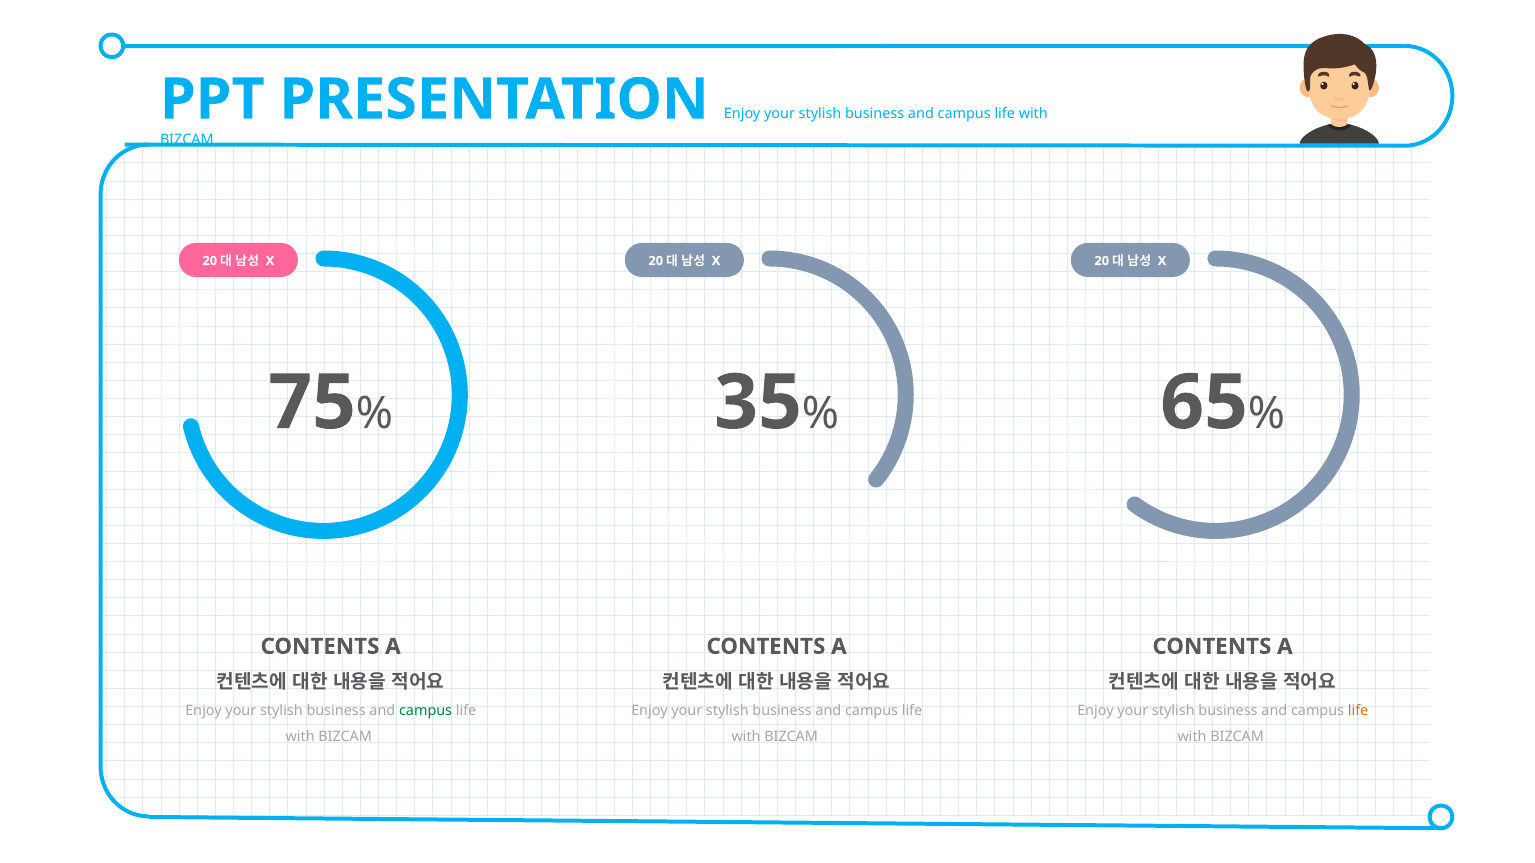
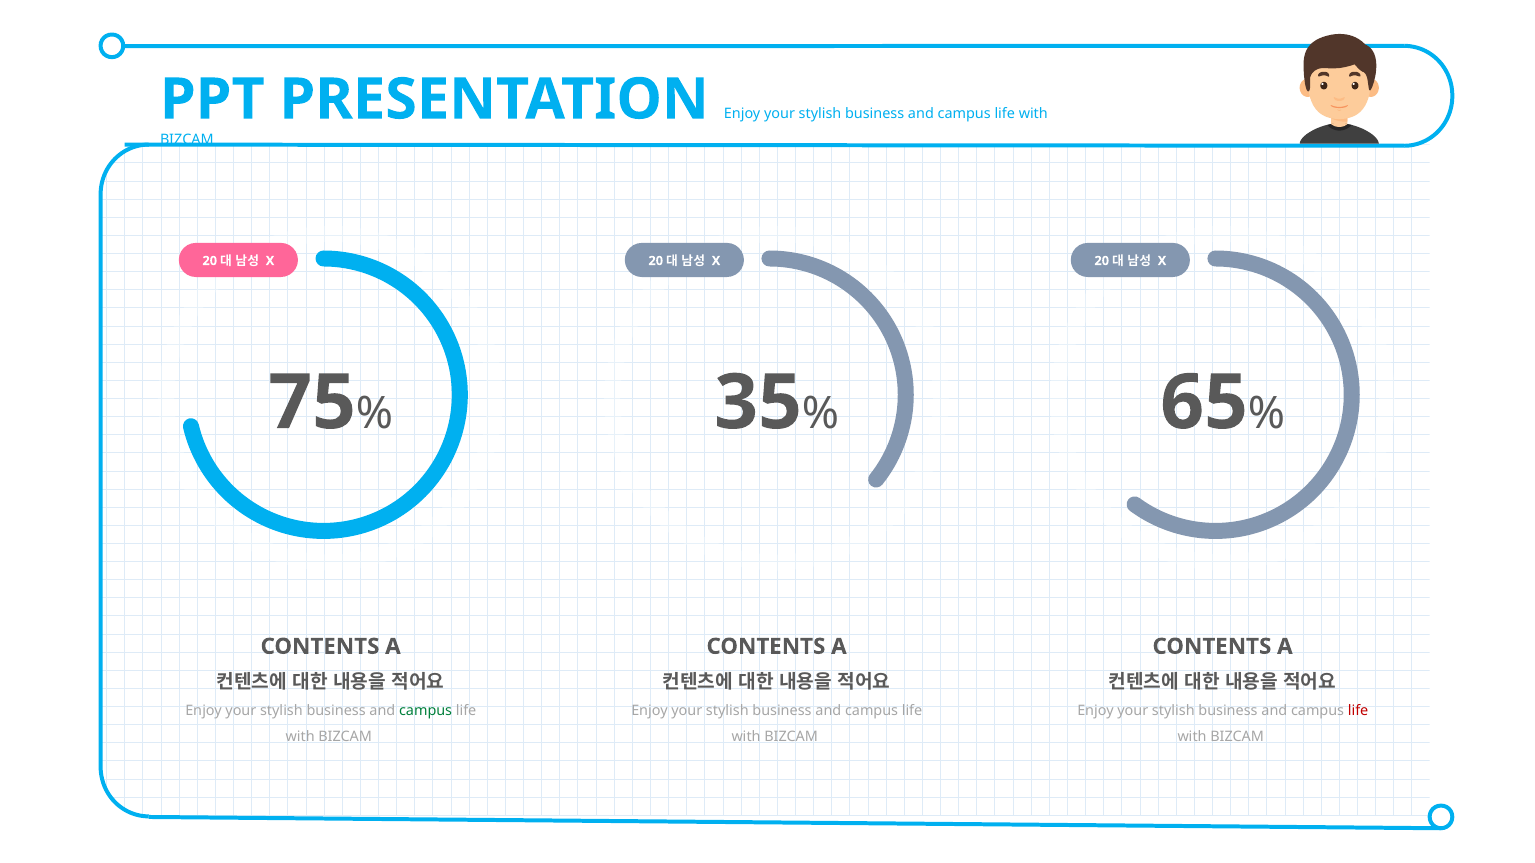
life colour: orange -> red (1358, 711)
